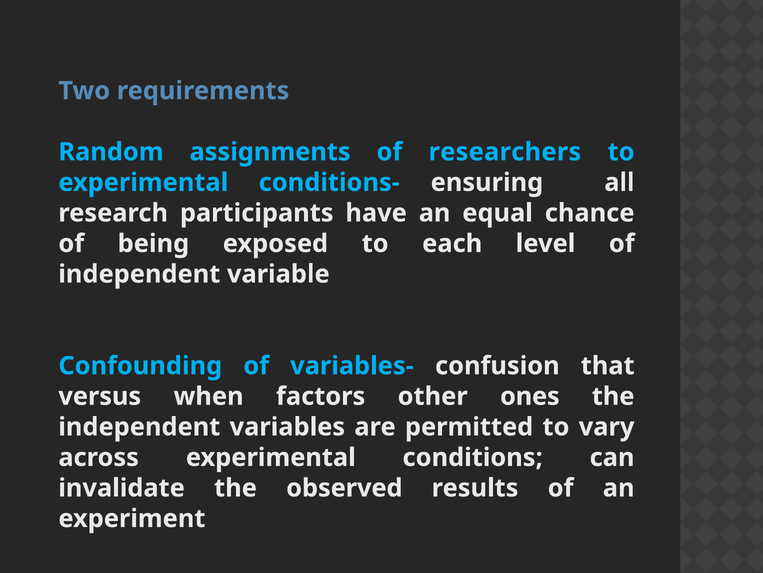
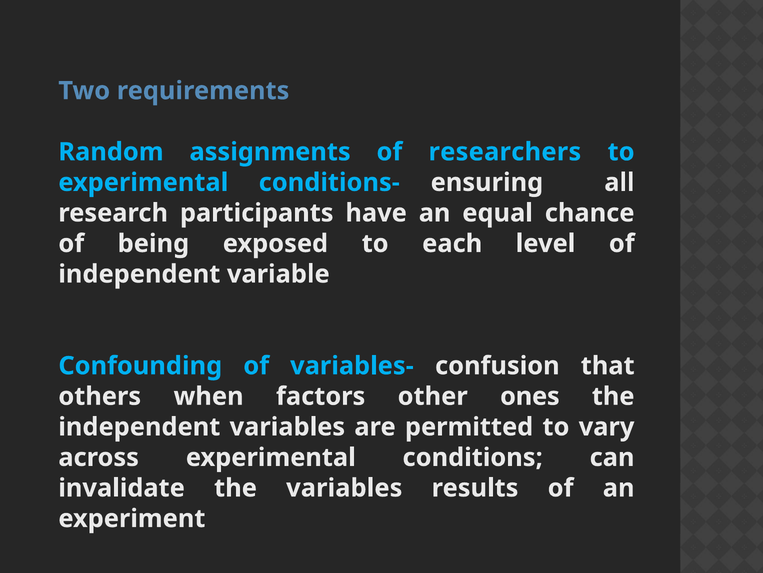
versus: versus -> others (100, 396)
the observed: observed -> variables (344, 487)
